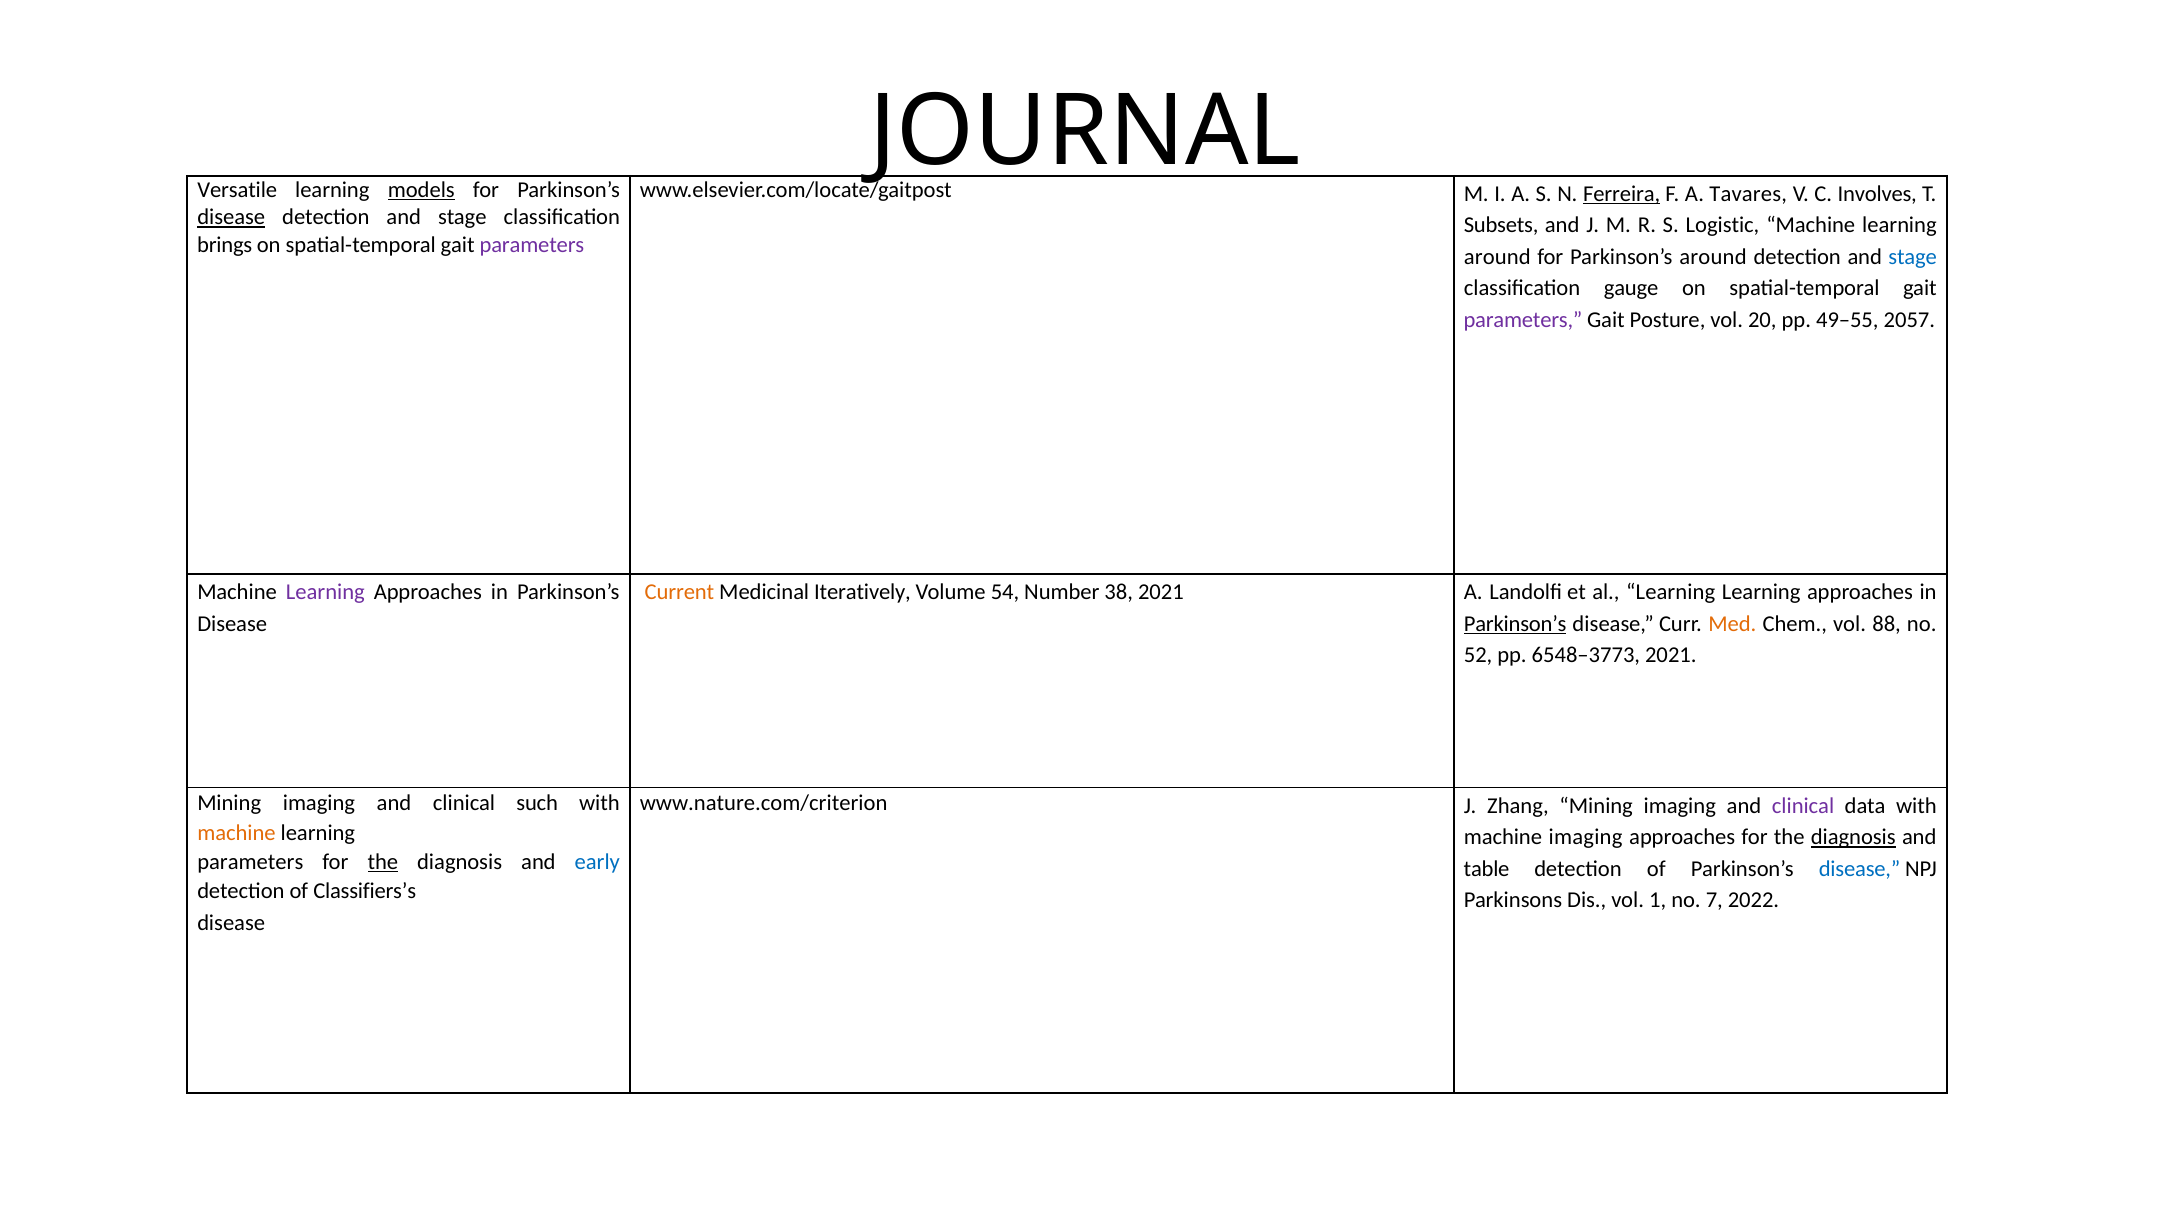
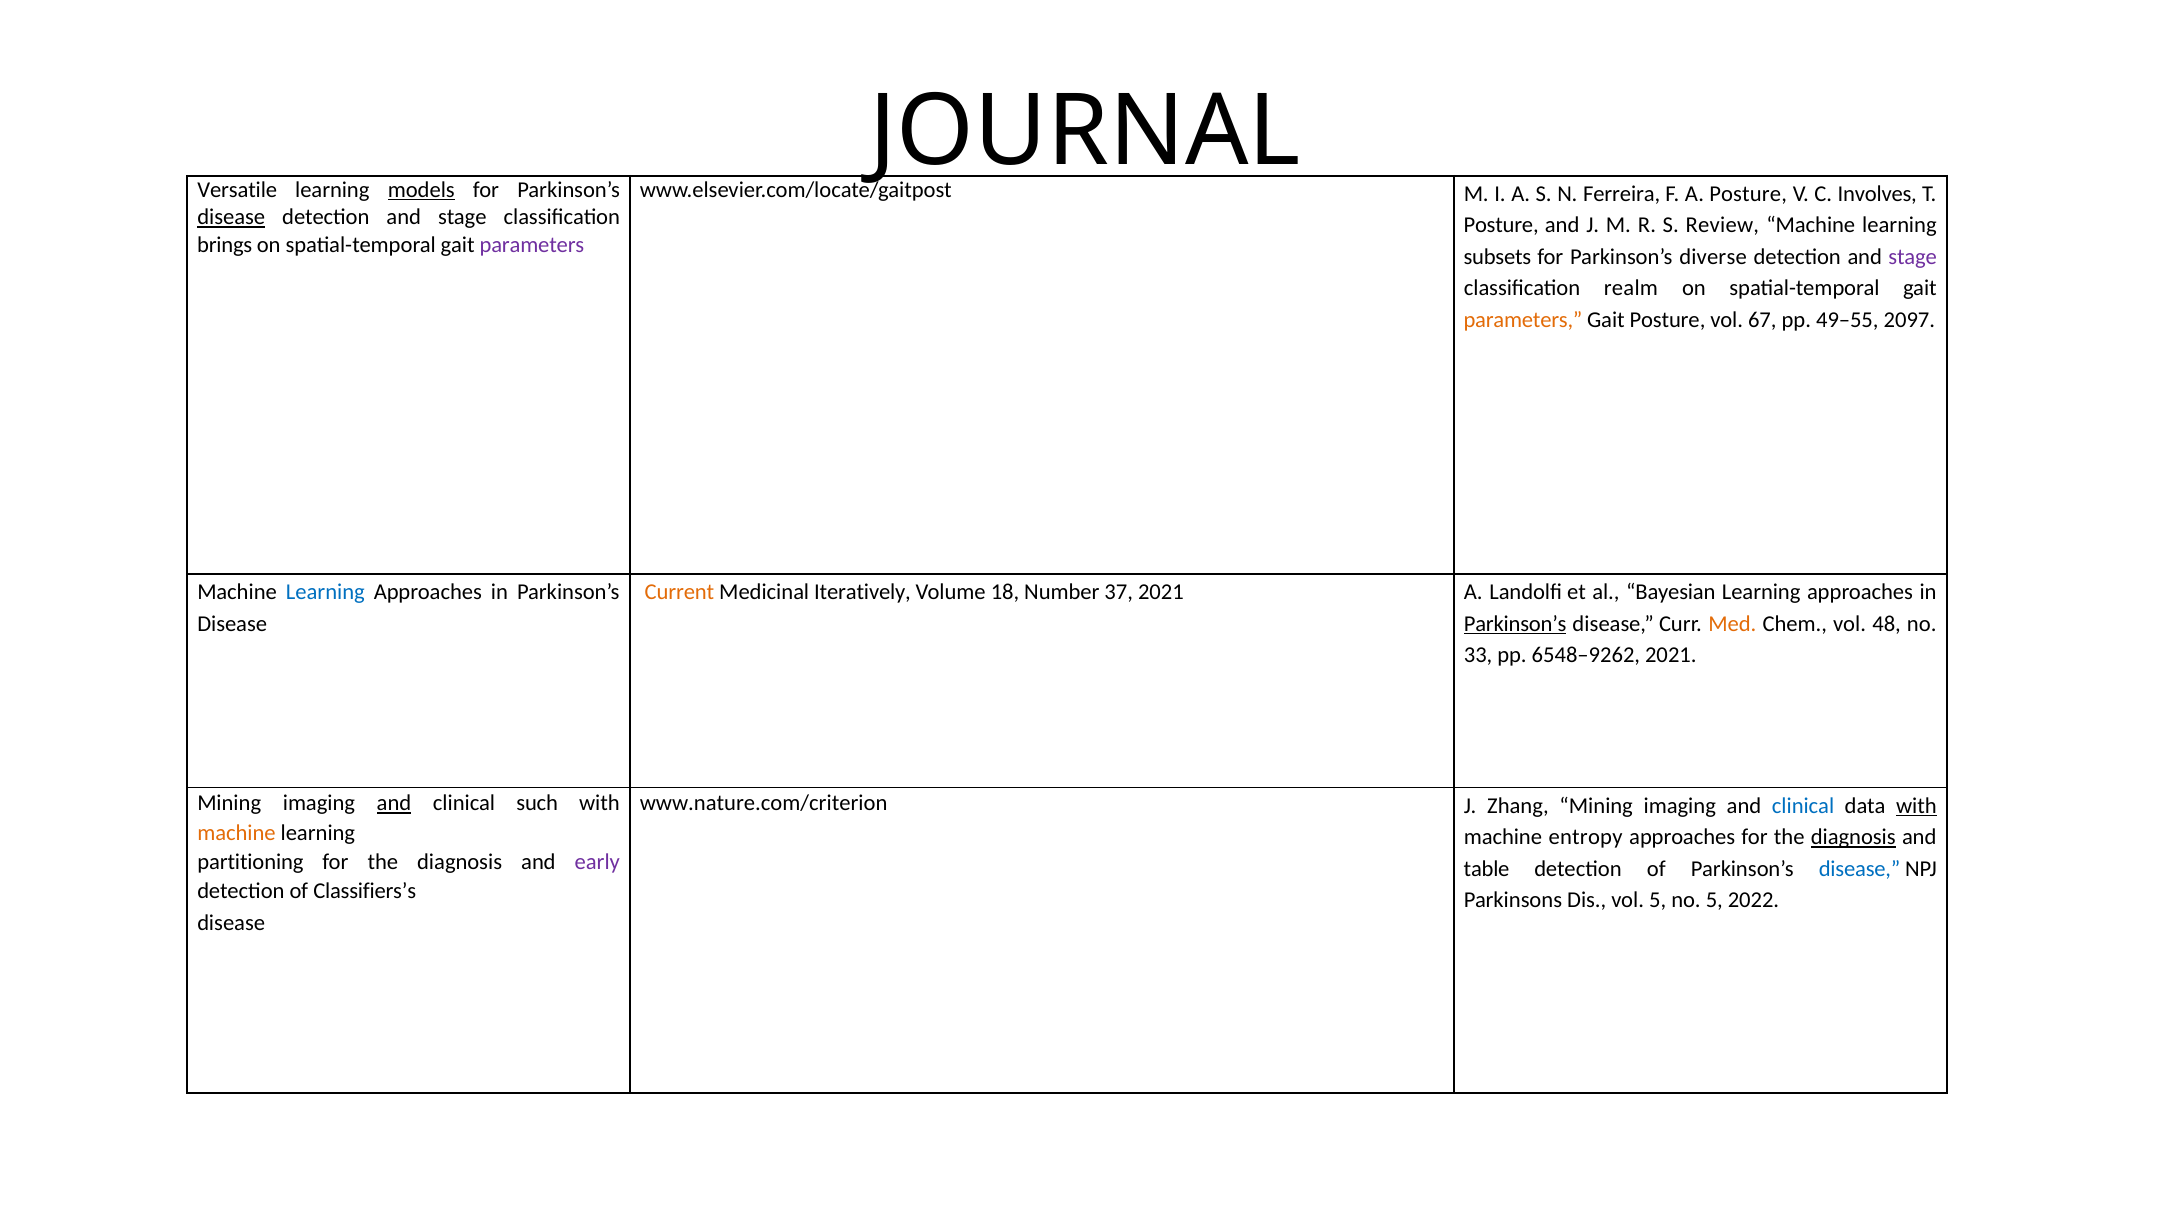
Ferreira underline: present -> none (1622, 194)
A Tavares: Tavares -> Posture (1748, 194)
Subsets: Subsets -> Posture (1501, 225)
Logistic: Logistic -> Review (1722, 225)
around: around -> subsets (1497, 257)
Parkinson’s around: around -> diverse (1713, 257)
stage colour: blue -> purple (1913, 257)
gauge: gauge -> realm (1631, 289)
parameters colour: purple -> orange (1523, 320)
20: 20 -> 67 (1762, 320)
2057: 2057 -> 2097 (1909, 320)
Learning colour: purple -> blue (325, 592)
54: 54 -> 18 (1005, 592)
38: 38 -> 37 (1119, 592)
al Learning: Learning -> Bayesian (1671, 592)
88: 88 -> 48 (1887, 624)
52: 52 -> 33 (1478, 655)
6548–3773: 6548–3773 -> 6548–9262 (1586, 655)
and underline: none -> present (394, 803)
clinical colour: purple -> blue (1803, 806)
with underline: none -> present (1916, 806)
machine imaging: imaging -> entropy (1586, 837)
parameters: parameters -> partitioning (250, 862)
the underline: present -> none (383, 862)
early colour: blue -> purple (597, 862)
vol 1: 1 -> 5 (1658, 900)
no 7: 7 -> 5 (1714, 900)
